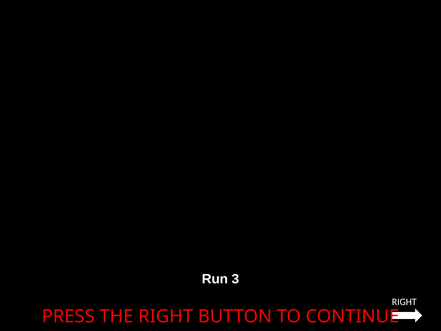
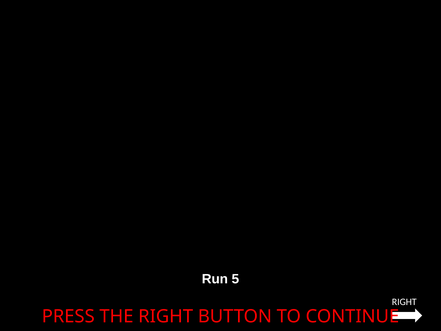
3: 3 -> 5 (235, 279)
